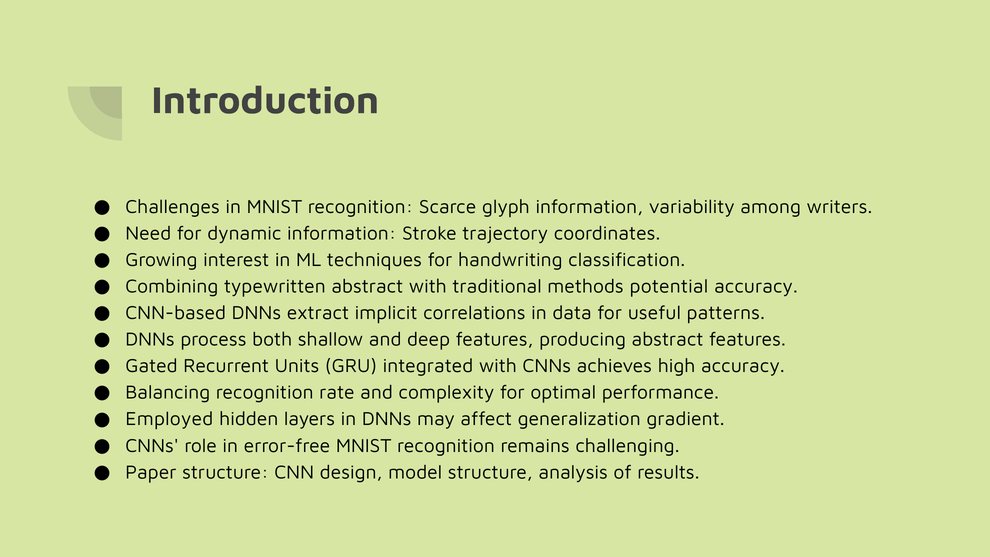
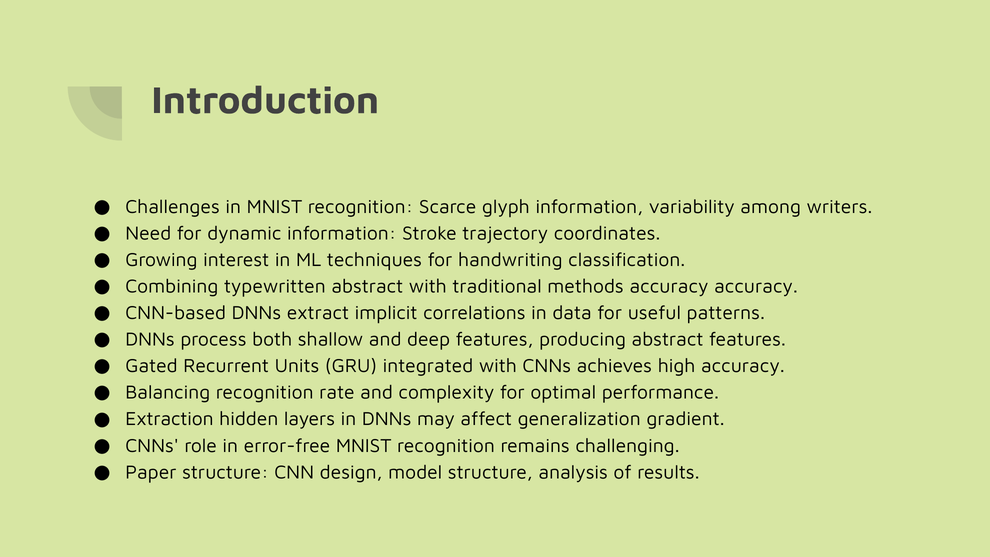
methods potential: potential -> accuracy (669, 286)
Employed: Employed -> Extraction (169, 419)
